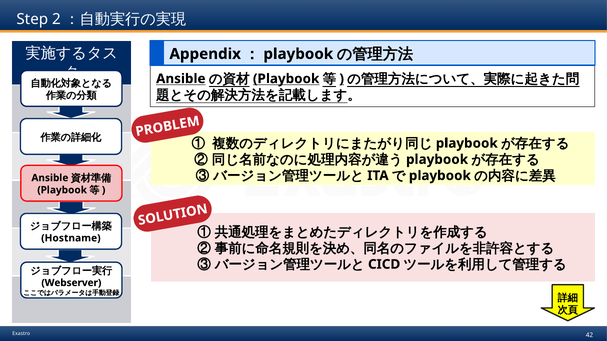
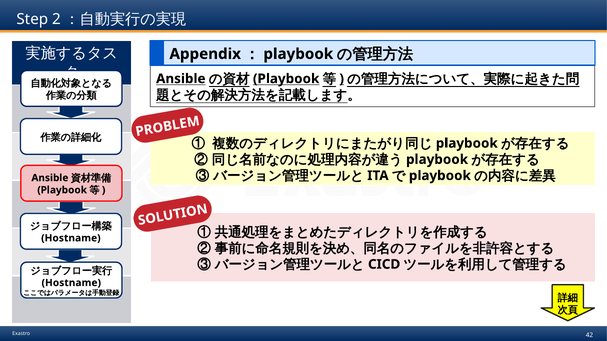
Webserver: Webserver -> Hostname (71, 283)
